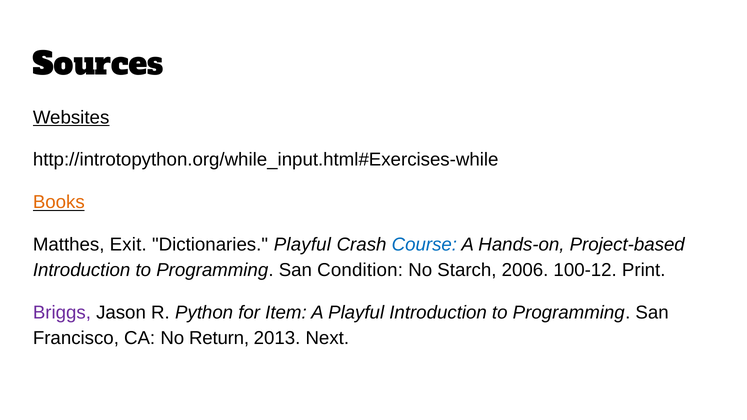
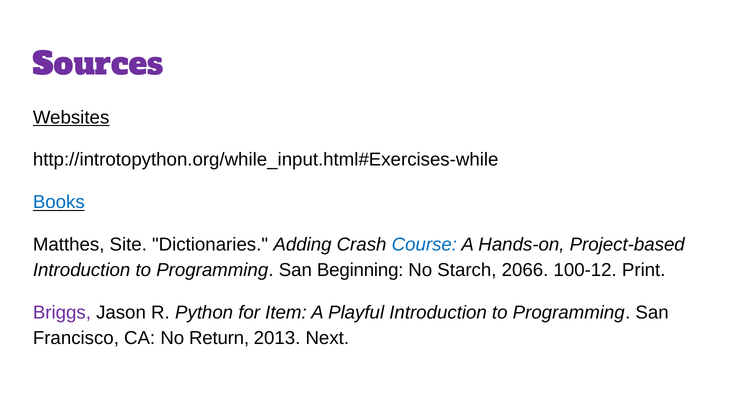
Sources colour: black -> purple (98, 65)
Books colour: orange -> blue (59, 202)
Exit: Exit -> Site (128, 245)
Dictionaries Playful: Playful -> Adding (302, 245)
Condition: Condition -> Beginning (360, 270)
2006: 2006 -> 2066 (525, 270)
